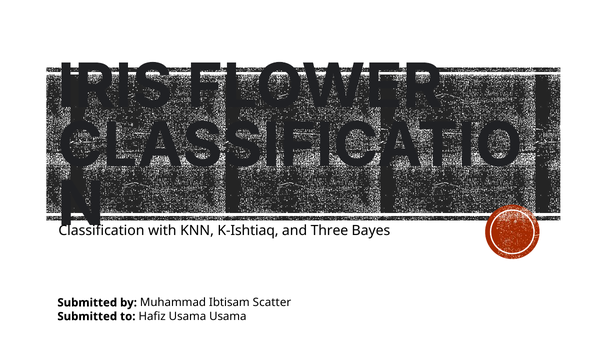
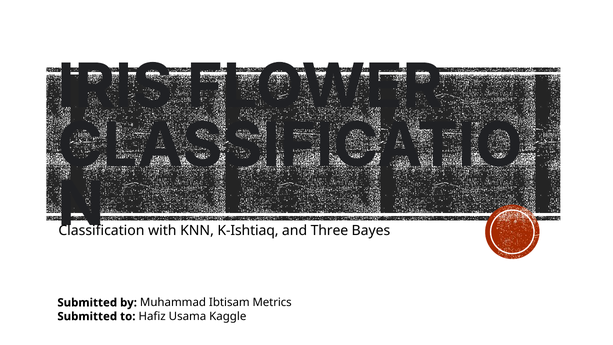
Scatter: Scatter -> Metrics (272, 302)
Usama Usama: Usama -> Kaggle (228, 316)
